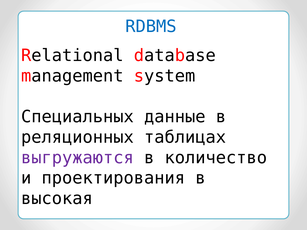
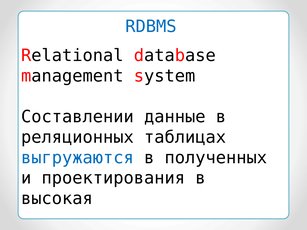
Специальных: Специальных -> Составлении (78, 117)
выгружаются colour: purple -> blue (78, 158)
количество: количество -> полученных (216, 158)
